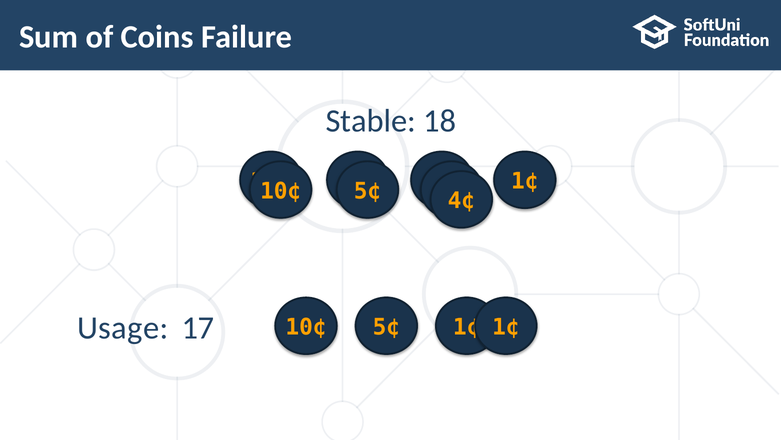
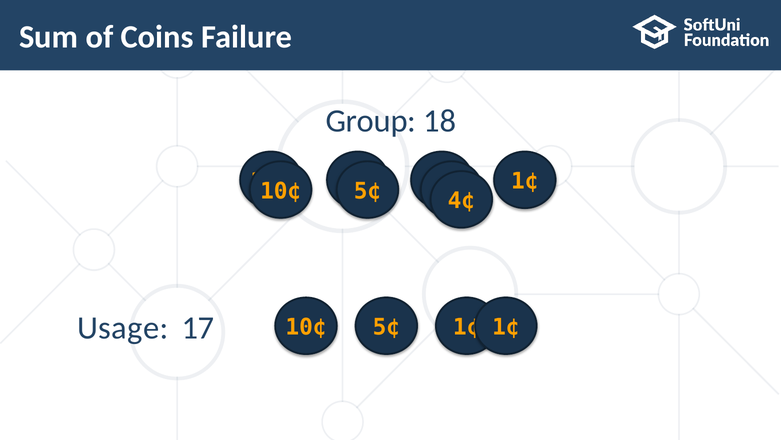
Stable: Stable -> Group (371, 121)
